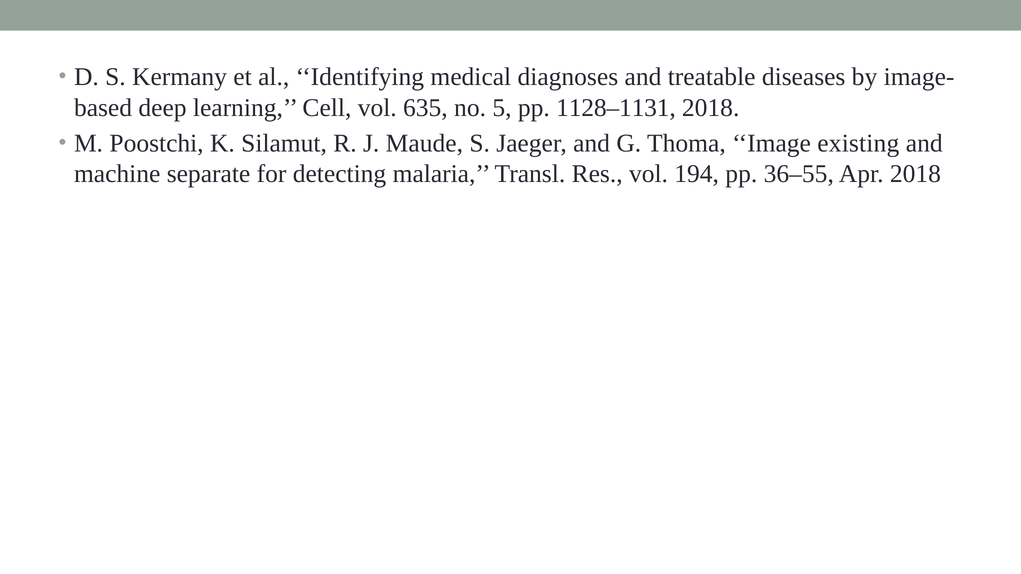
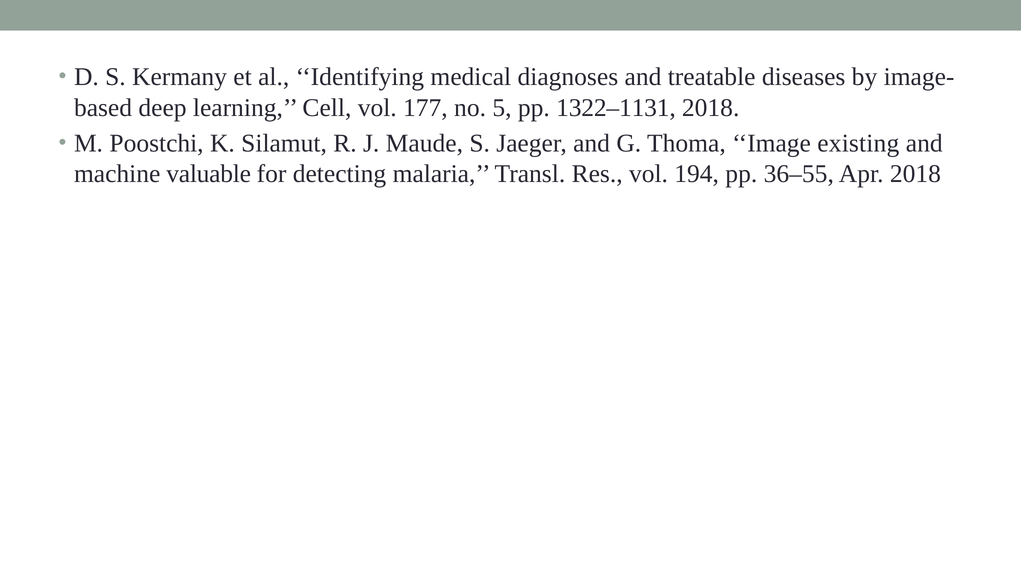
635: 635 -> 177 (425, 108)
1128–1131: 1128–1131 -> 1322–1131 (616, 108)
separate: separate -> valuable (209, 174)
